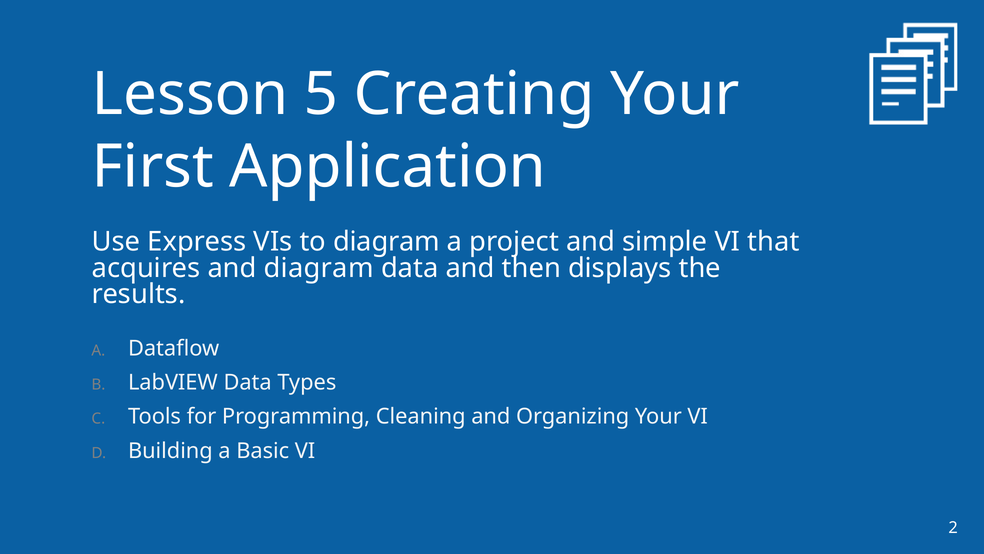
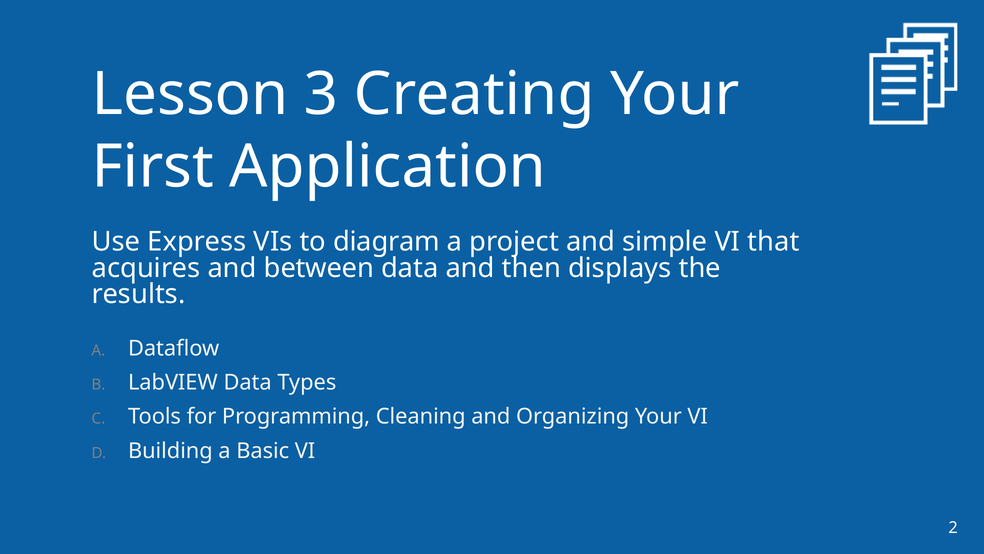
5: 5 -> 3 (321, 94)
and diagram: diagram -> between (319, 268)
